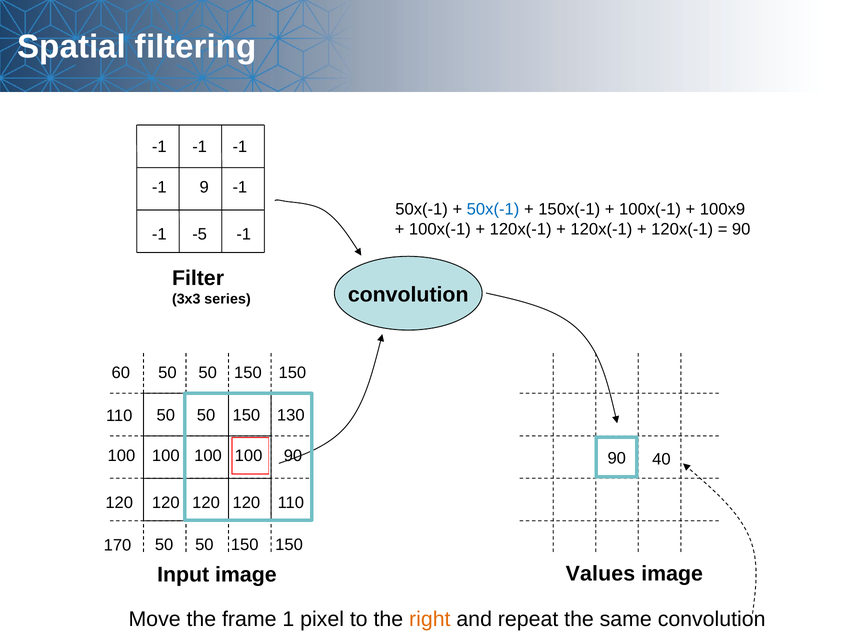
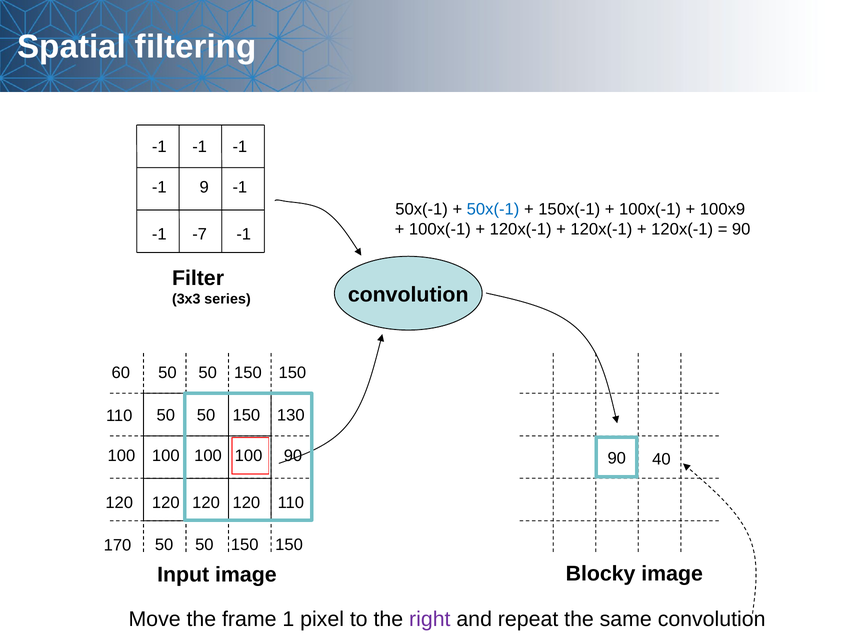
-5: -5 -> -7 (200, 234)
Values: Values -> Blocky (601, 574)
right colour: orange -> purple (430, 620)
